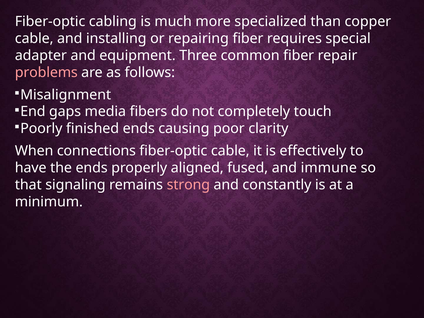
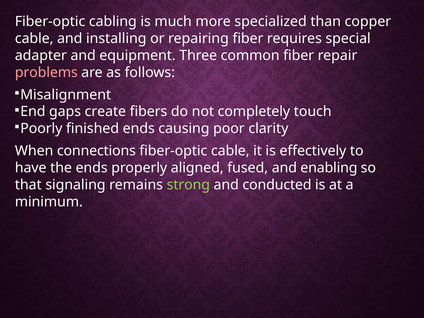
media: media -> create (105, 112)
immune: immune -> enabling (329, 168)
strong colour: pink -> light green (188, 185)
constantly: constantly -> conducted (277, 185)
